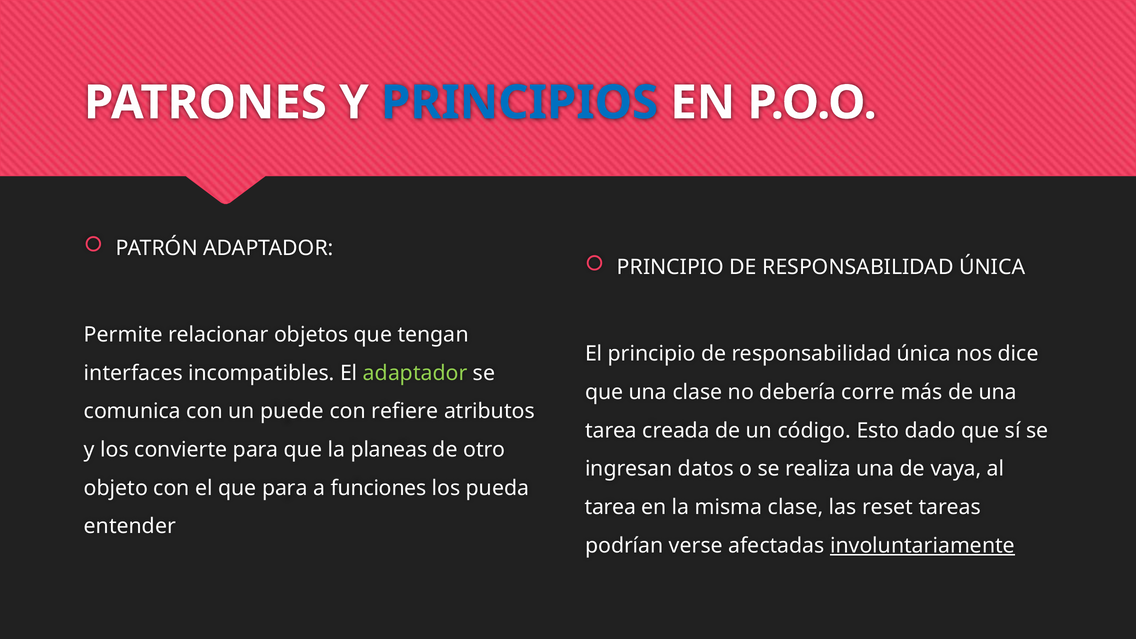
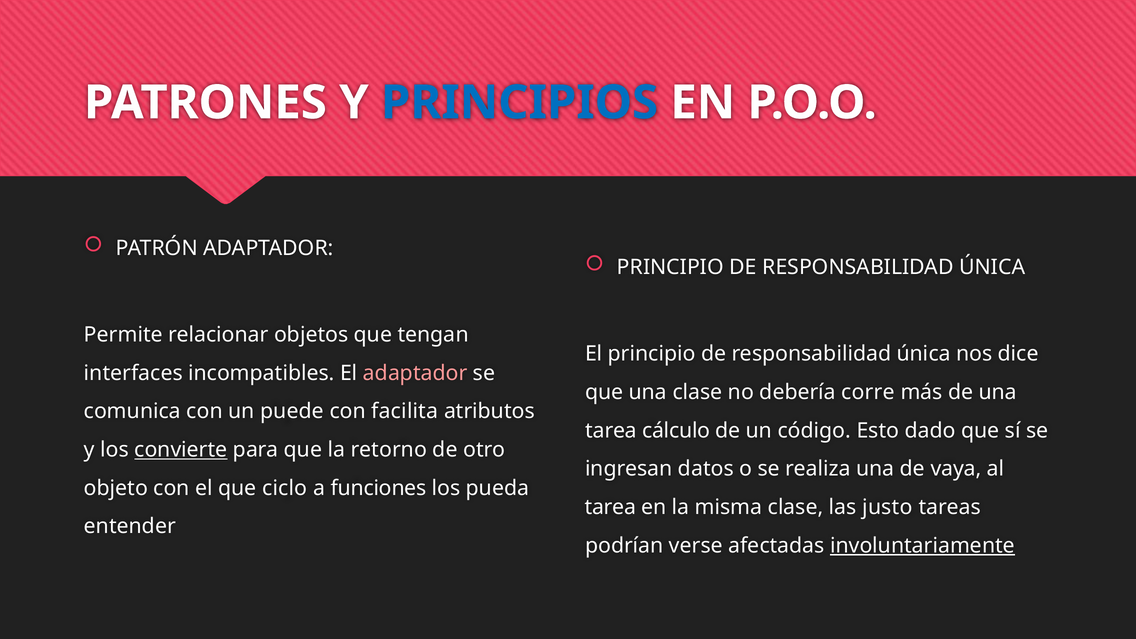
adaptador colour: light green -> pink (415, 373)
refiere: refiere -> facilita (405, 411)
creada: creada -> cálculo (676, 431)
convierte underline: none -> present (181, 450)
planeas: planeas -> retorno (389, 450)
que para: para -> ciclo (285, 488)
reset: reset -> justo (888, 507)
